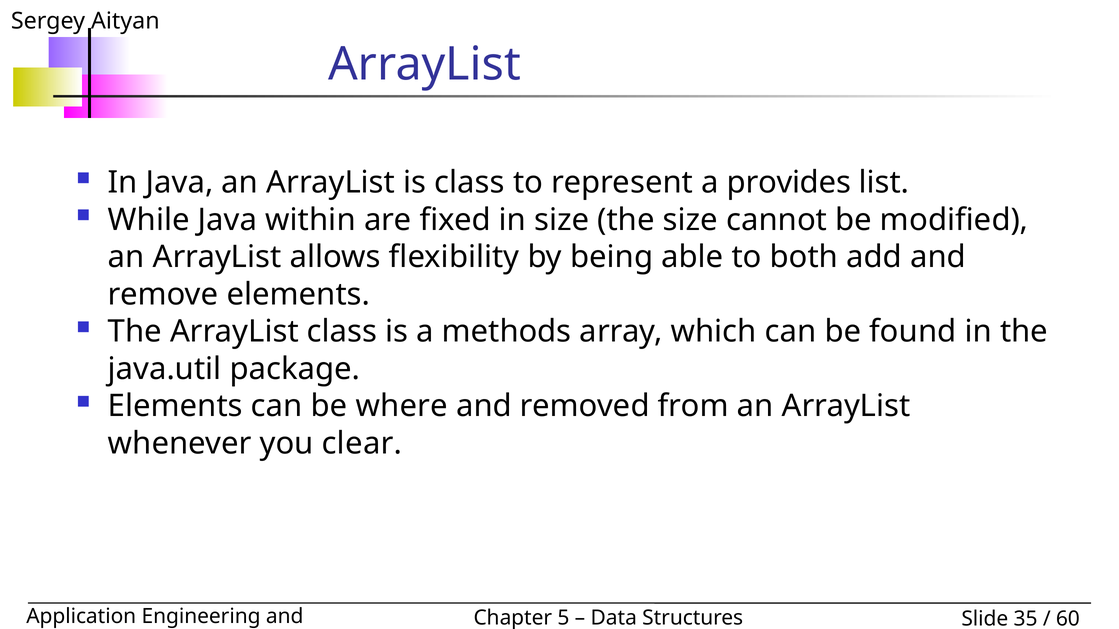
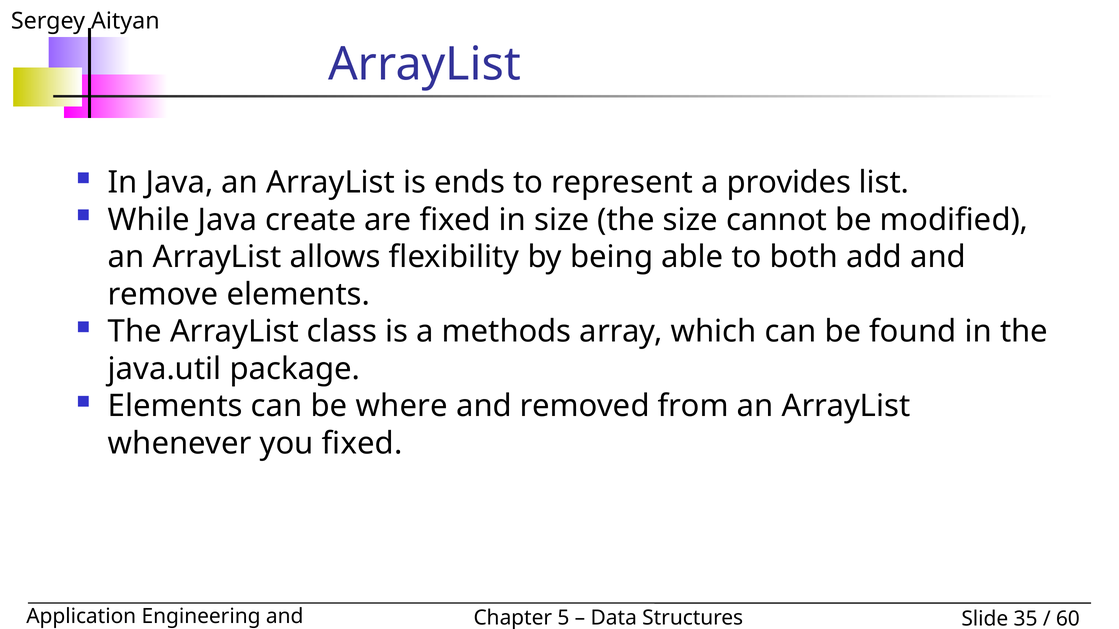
is class: class -> ends (470, 183)
within: within -> create (311, 220)
you clear: clear -> fixed (362, 444)
